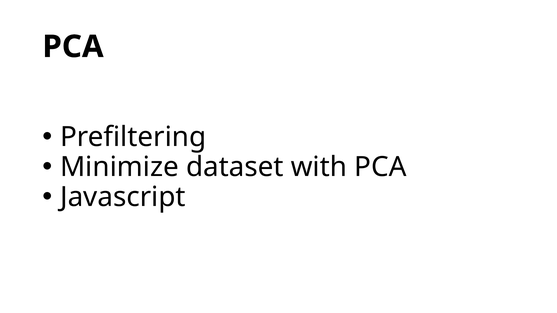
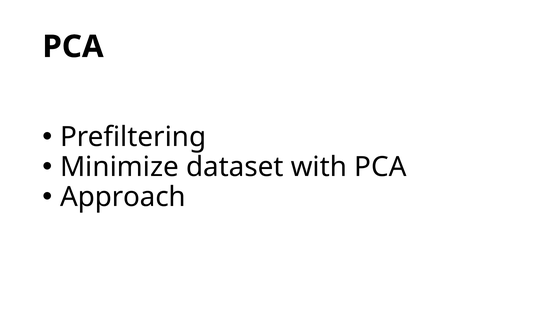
Javascript: Javascript -> Approach (123, 197)
